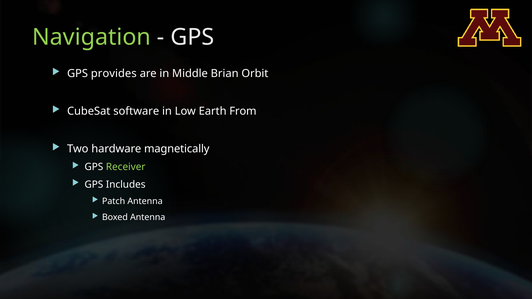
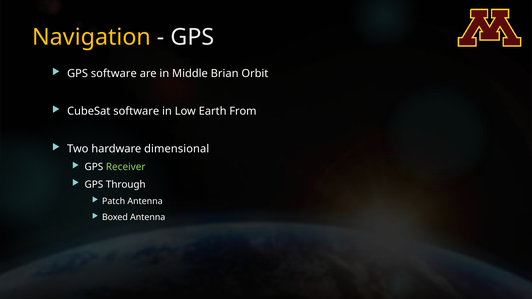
Navigation colour: light green -> yellow (92, 37)
GPS provides: provides -> software (114, 74)
magnetically: magnetically -> dimensional (177, 149)
Includes: Includes -> Through (126, 185)
